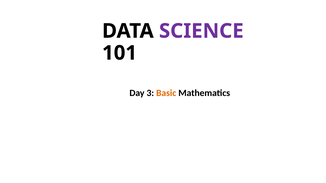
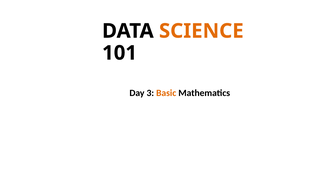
SCIENCE colour: purple -> orange (201, 31)
